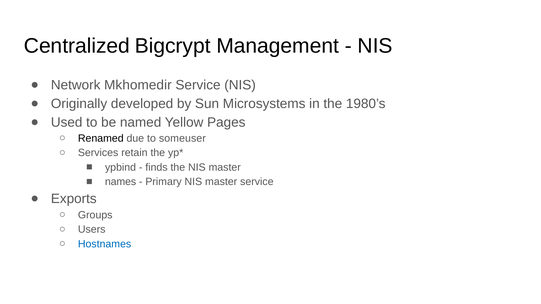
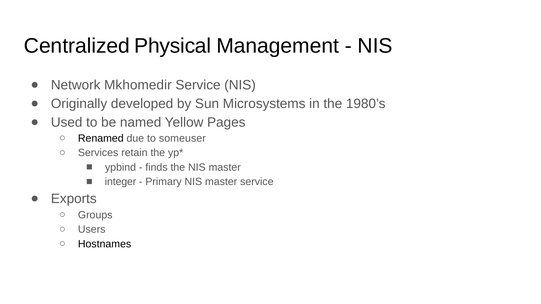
Bigcrypt: Bigcrypt -> Physical (173, 46)
names: names -> integer (121, 182)
Hostnames colour: blue -> black (105, 244)
